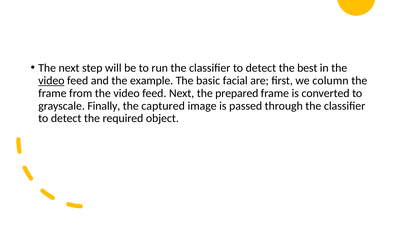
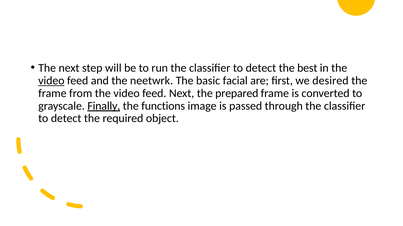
example: example -> neetwrk (152, 81)
column: column -> desired (330, 81)
Finally underline: none -> present (104, 106)
captured: captured -> functions (163, 106)
